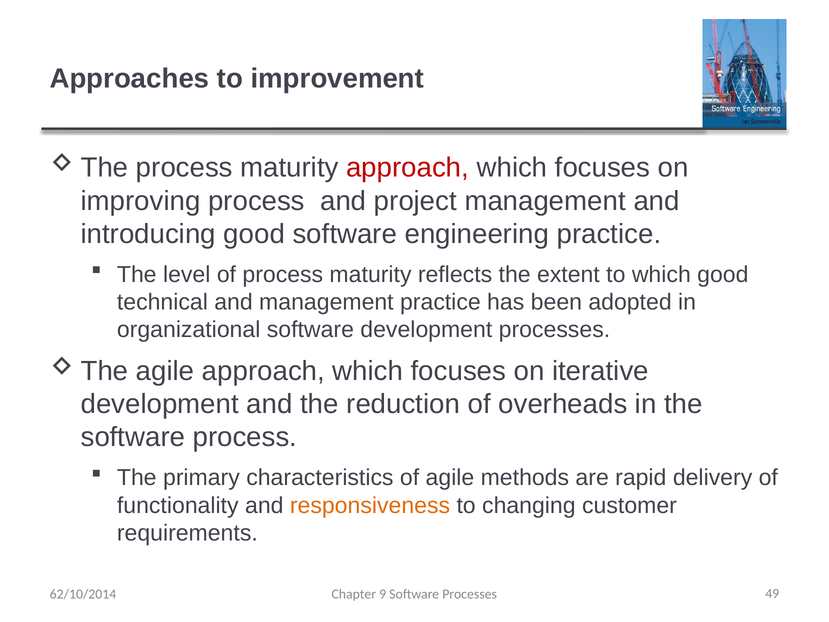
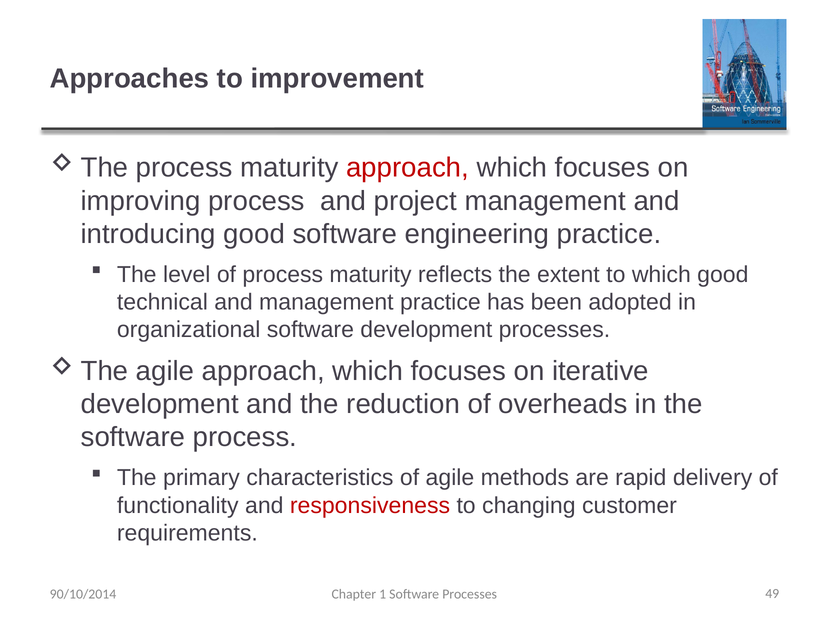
responsiveness colour: orange -> red (370, 505)
62/10/2014: 62/10/2014 -> 90/10/2014 (83, 594)
9: 9 -> 1 (383, 594)
